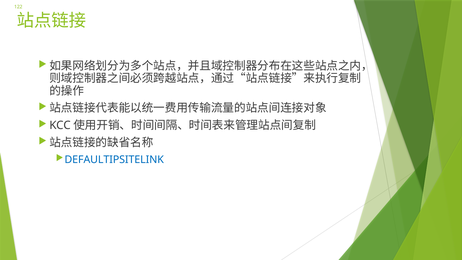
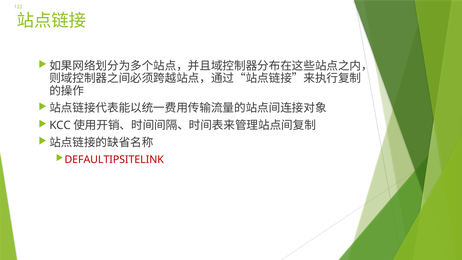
DEFAULTIPSITELINK colour: blue -> red (114, 159)
